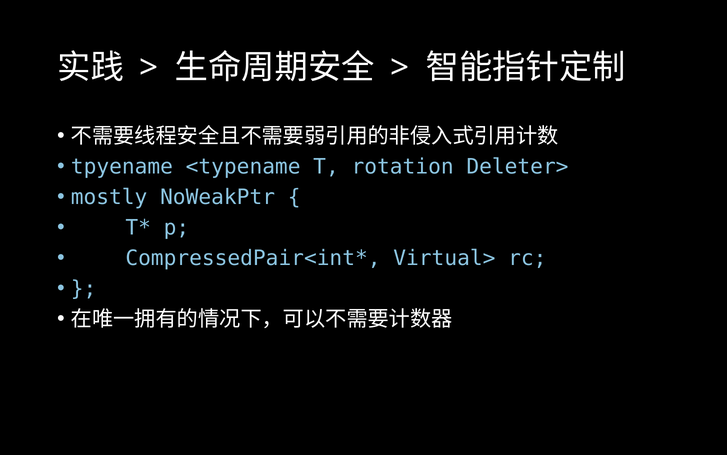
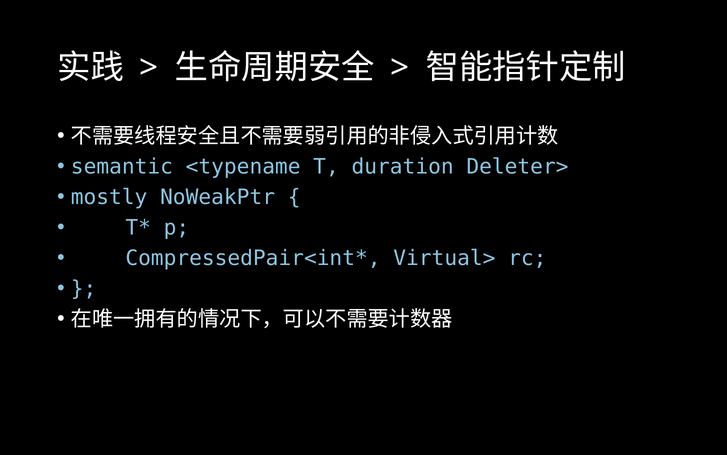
tpyename: tpyename -> semantic (122, 166)
rotation: rotation -> duration (403, 166)
